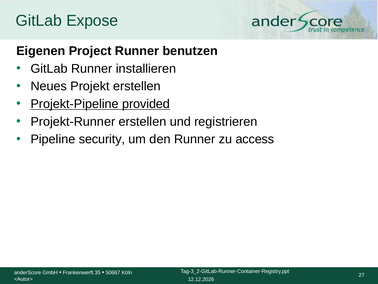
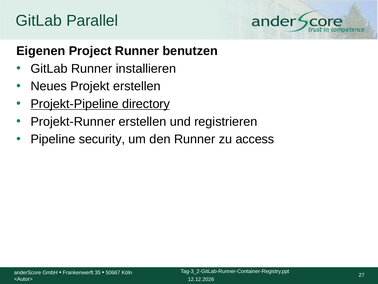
Expose: Expose -> Parallel (92, 21)
provided: provided -> directory (146, 104)
